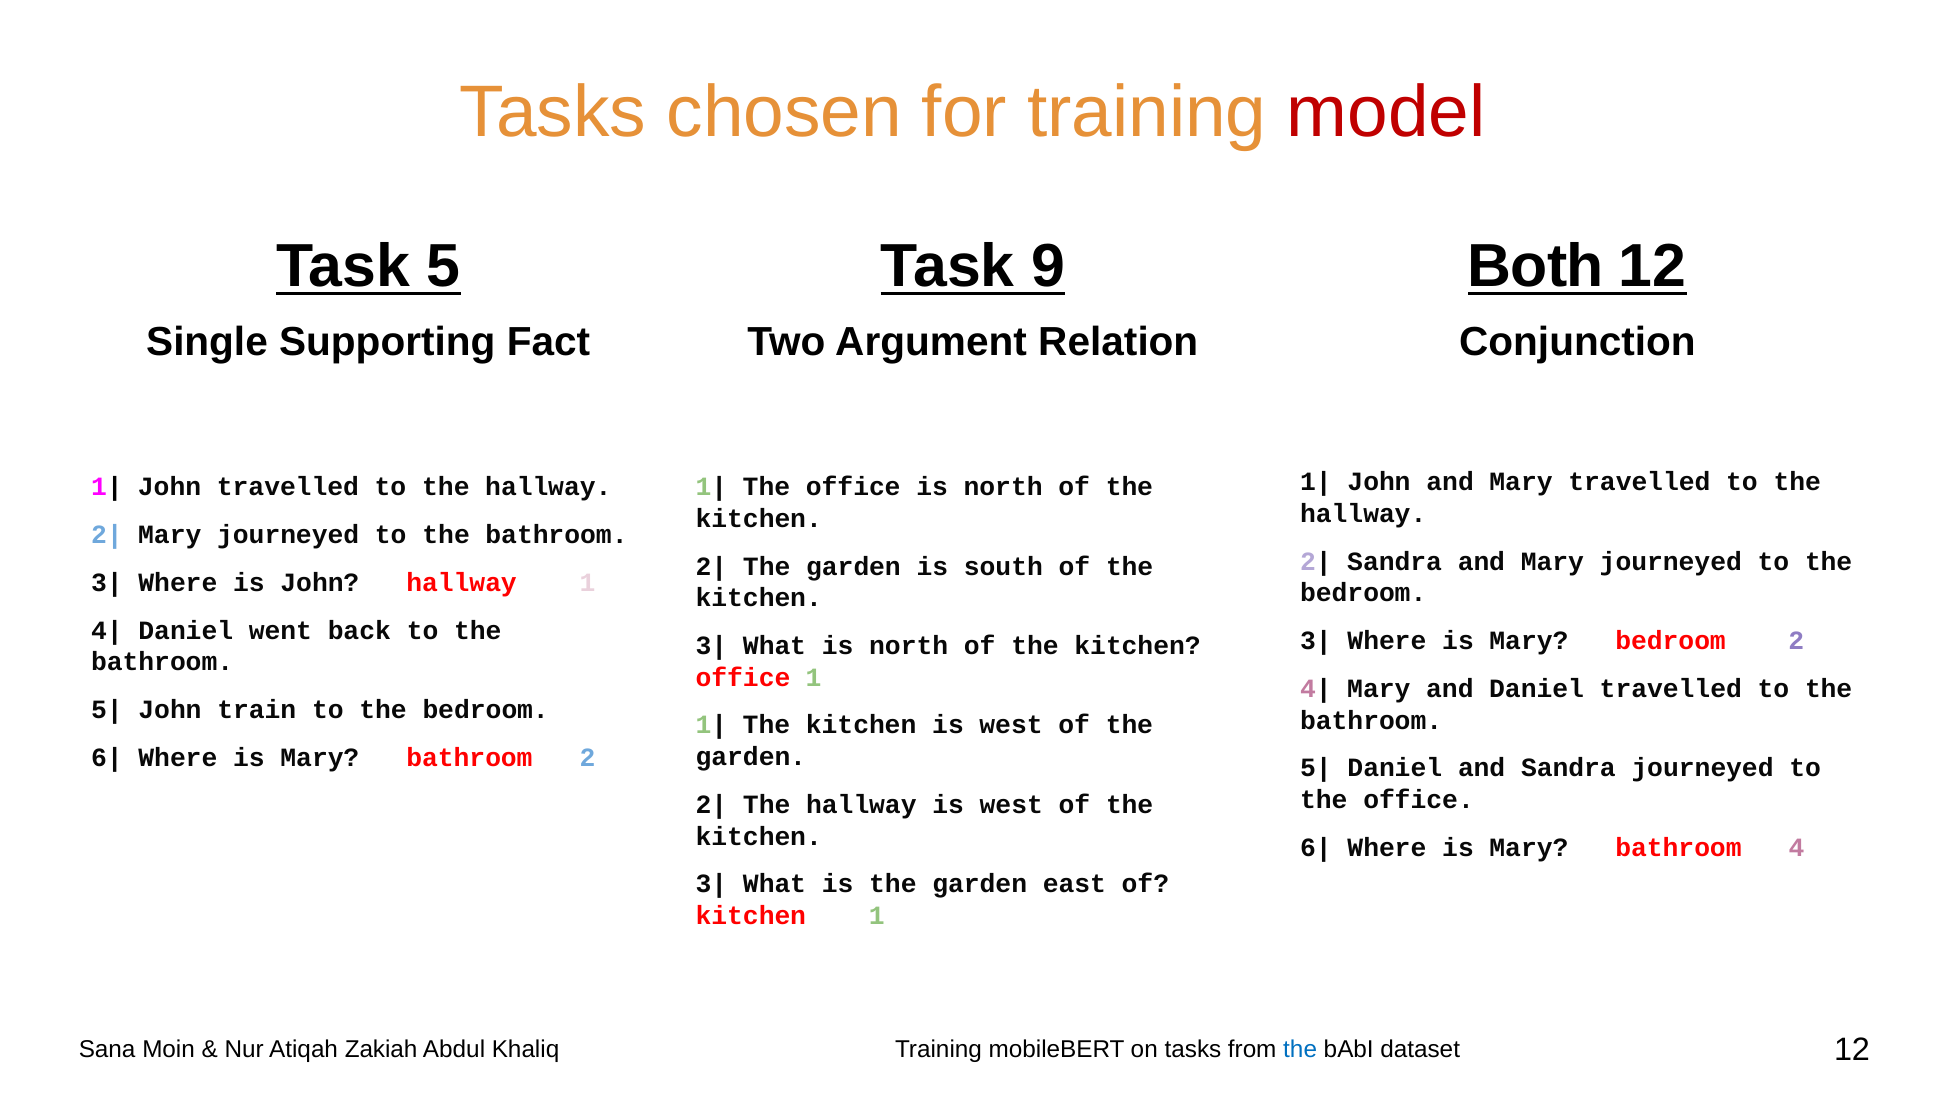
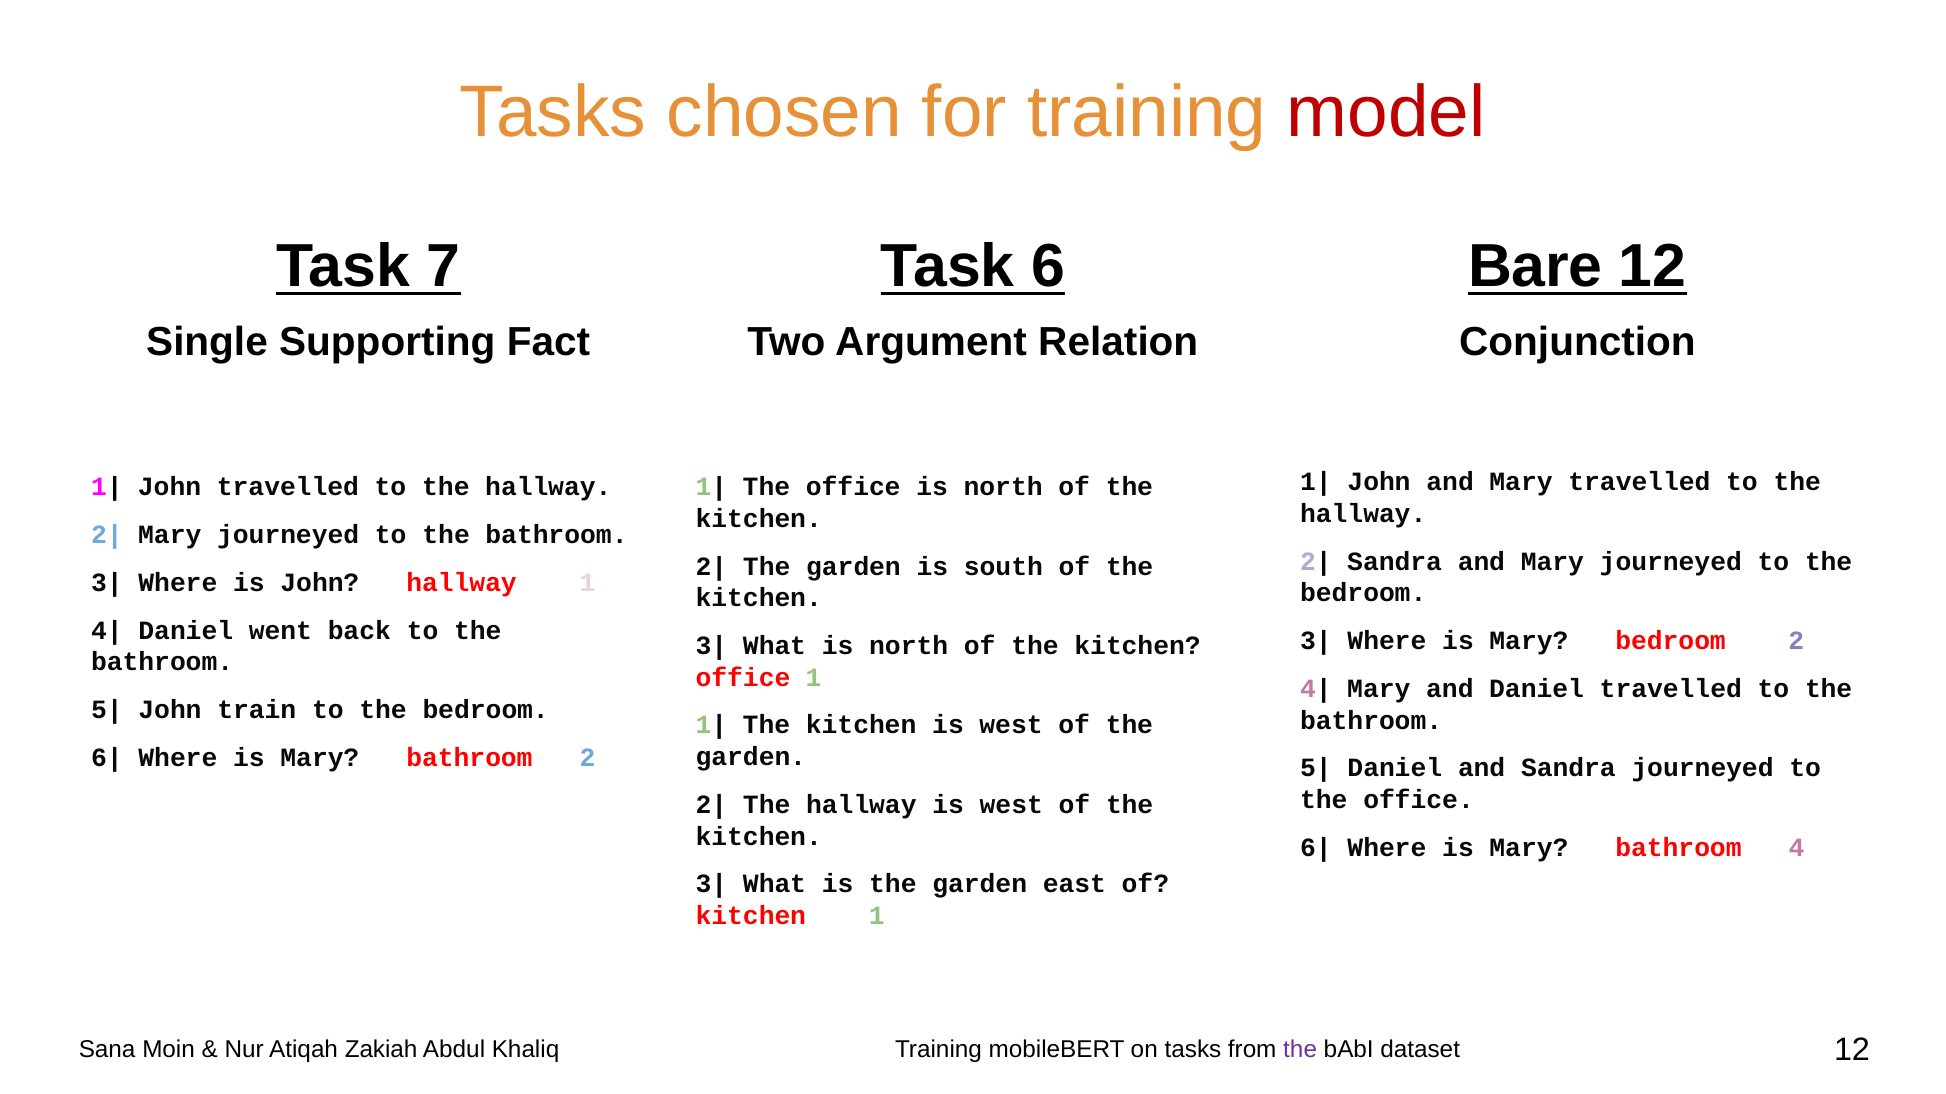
5: 5 -> 7 (444, 267)
9: 9 -> 6 (1048, 267)
Both: Both -> Bare (1535, 267)
the colour: blue -> purple (1300, 1050)
